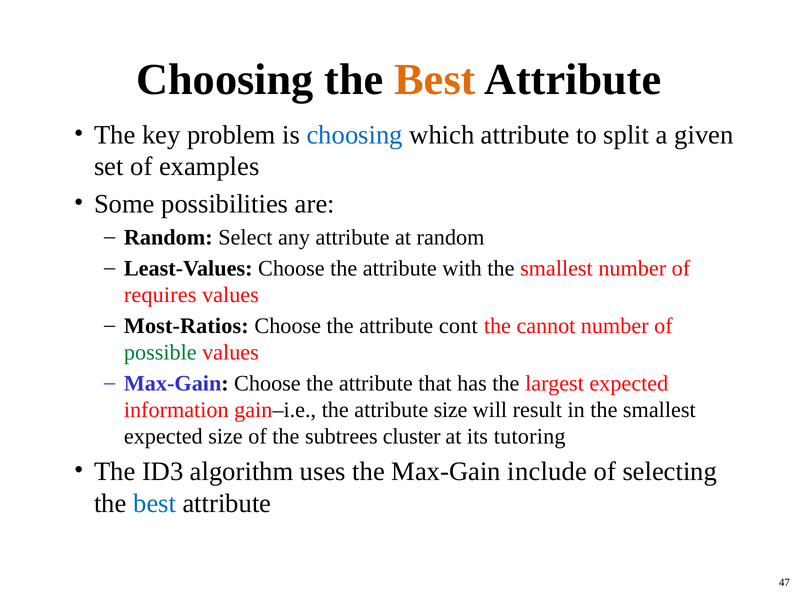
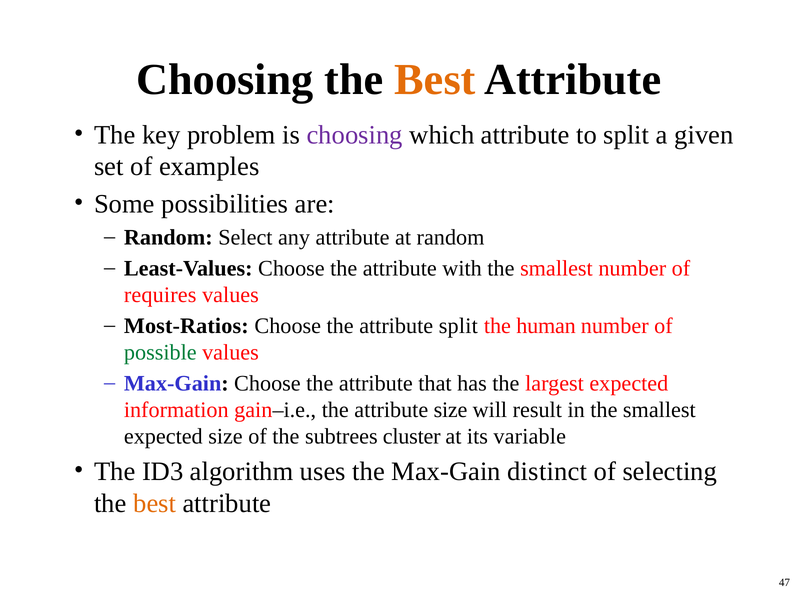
choosing colour: blue -> purple (355, 135)
attribute cont: cont -> split (458, 326)
cannot: cannot -> human (546, 326)
tutoring: tutoring -> variable (530, 437)
include: include -> distinct (547, 472)
best colour: blue -> orange (155, 504)
